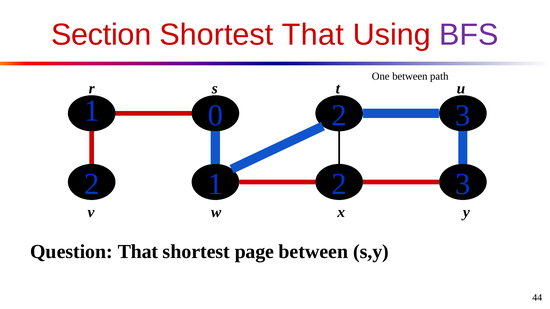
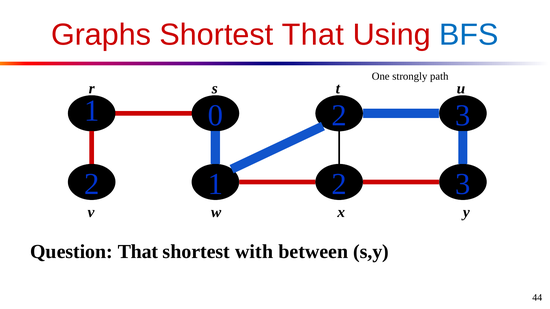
Section: Section -> Graphs (101, 35)
BFS colour: purple -> blue (469, 35)
One between: between -> strongly (410, 76)
page: page -> with (254, 252)
